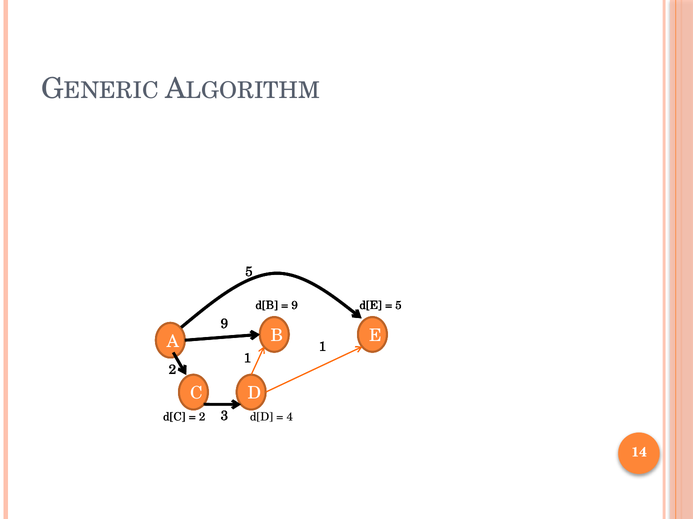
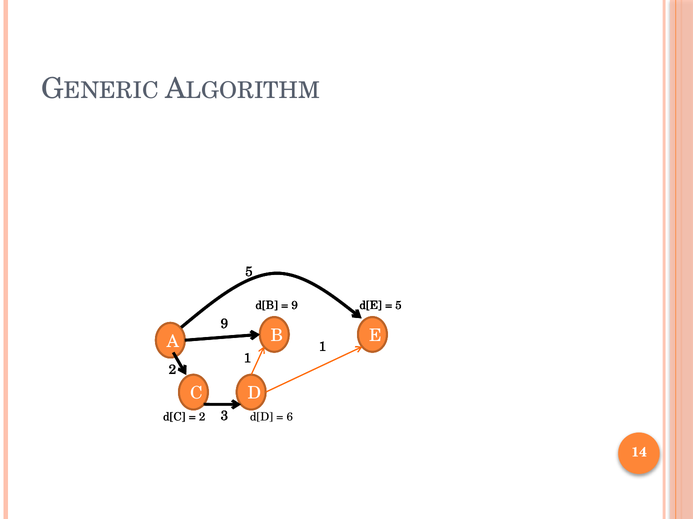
4: 4 -> 6 (290, 417)
